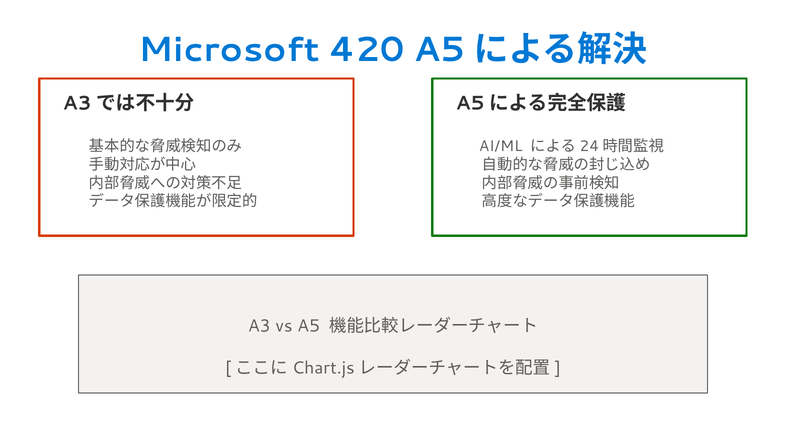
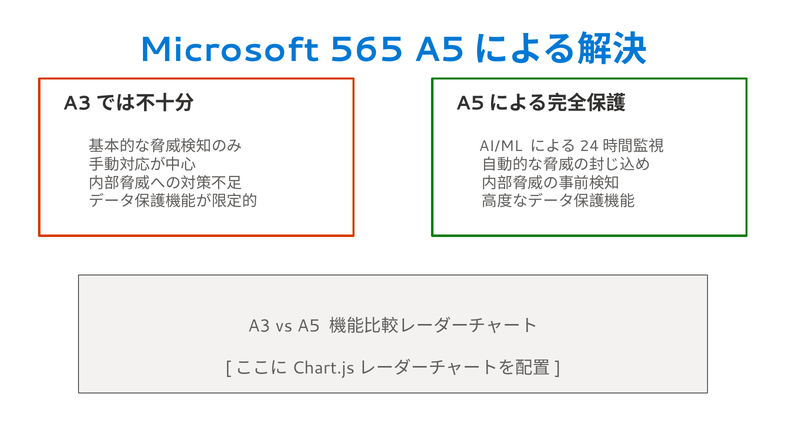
420: 420 -> 565 (367, 50)
